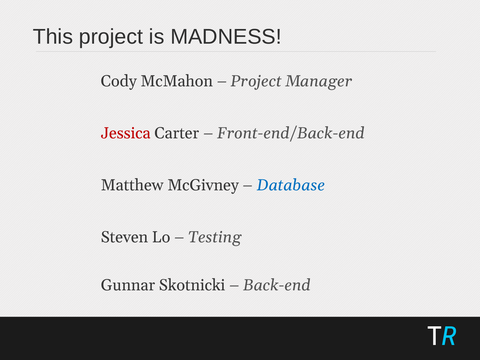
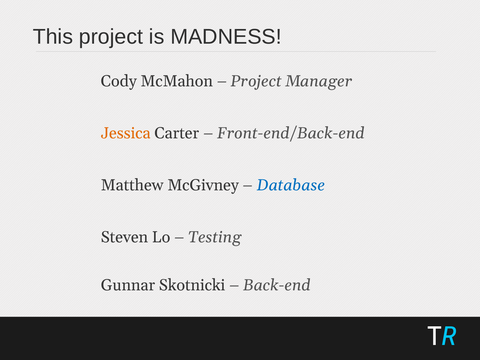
Jessica colour: red -> orange (126, 133)
